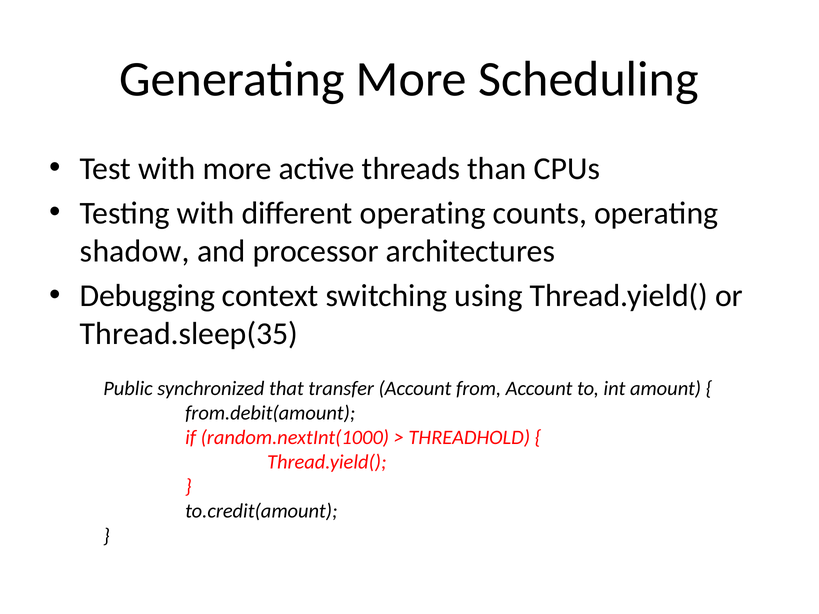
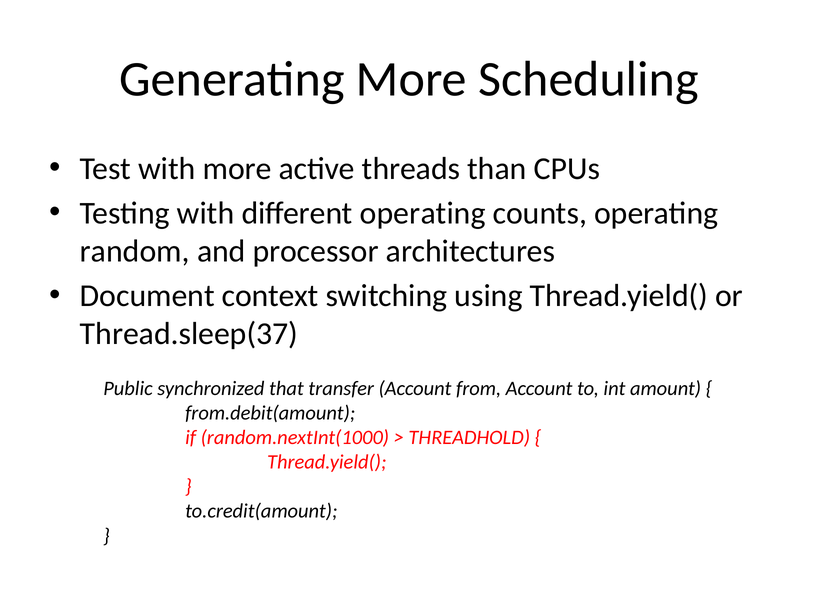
shadow: shadow -> random (135, 251)
Debugging: Debugging -> Document (147, 296)
Thread.sleep(35: Thread.sleep(35 -> Thread.sleep(37 (189, 334)
